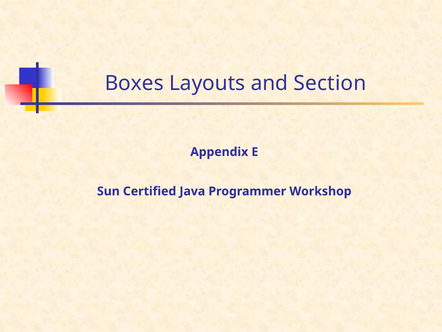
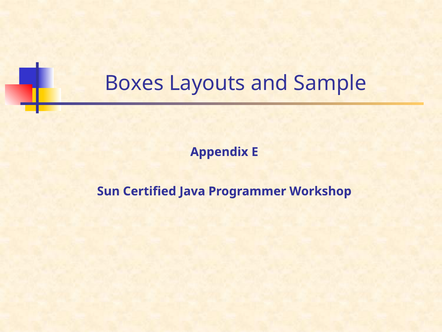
Section: Section -> Sample (330, 83)
